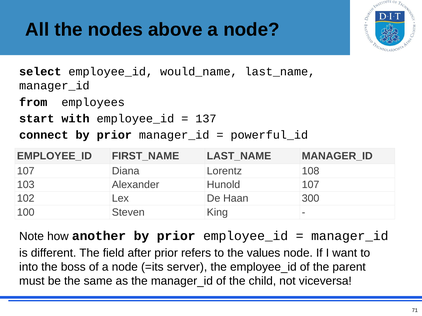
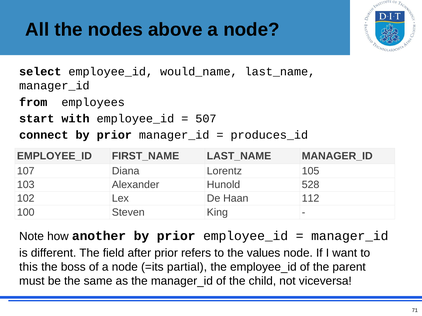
137: 137 -> 507 (206, 119)
powerful_id: powerful_id -> produces_id (269, 135)
108: 108 -> 105 (311, 171)
Hunold 107: 107 -> 528 (311, 185)
300: 300 -> 112 (311, 199)
into: into -> this (29, 267)
server: server -> partial (187, 267)
